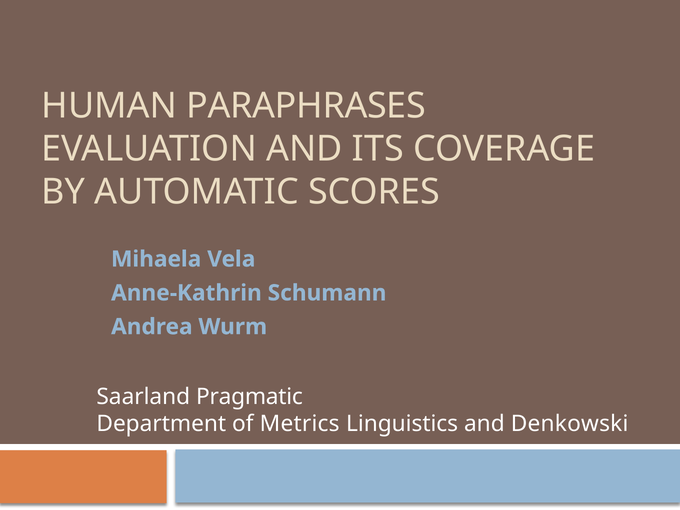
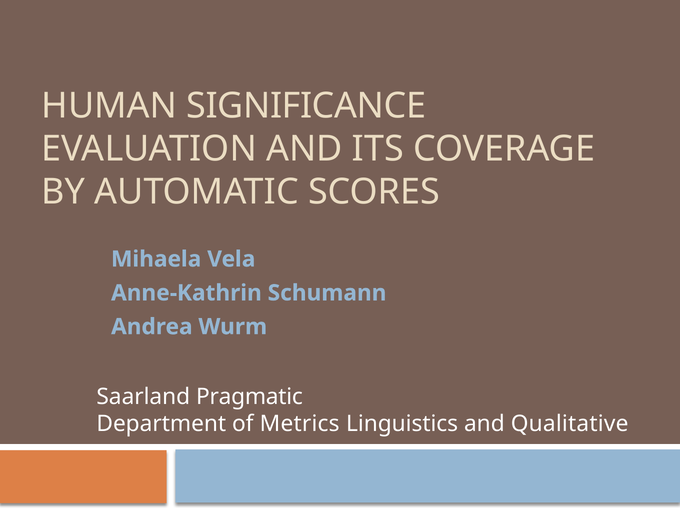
PARAPHRASES: PARAPHRASES -> SIGNIFICANCE (306, 106)
Denkowski: Denkowski -> Qualitative (570, 424)
